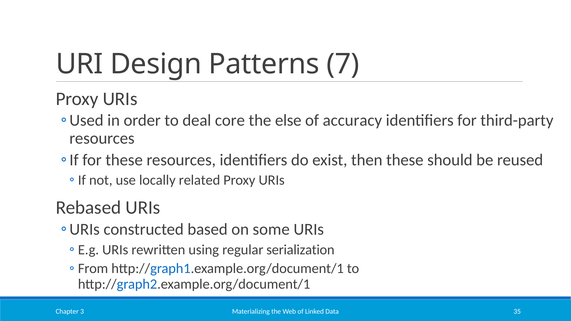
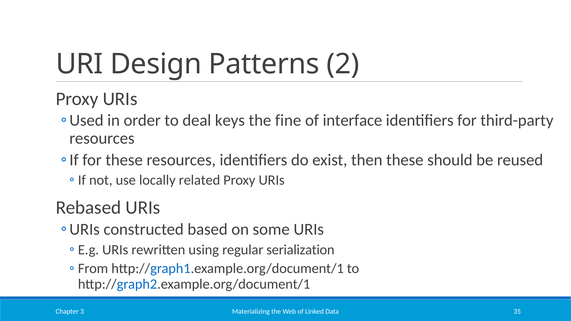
7: 7 -> 2 (343, 64)
core: core -> keys (230, 120)
else: else -> fine (288, 120)
accuracy: accuracy -> interface (352, 120)
